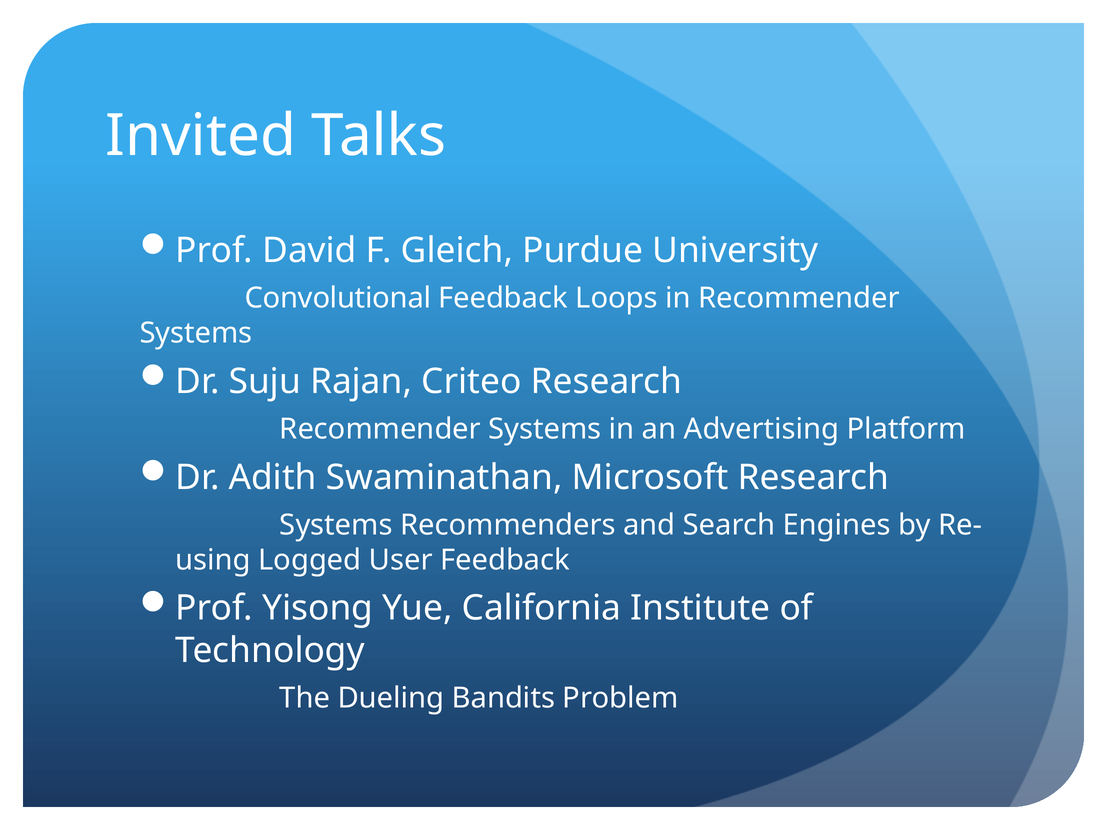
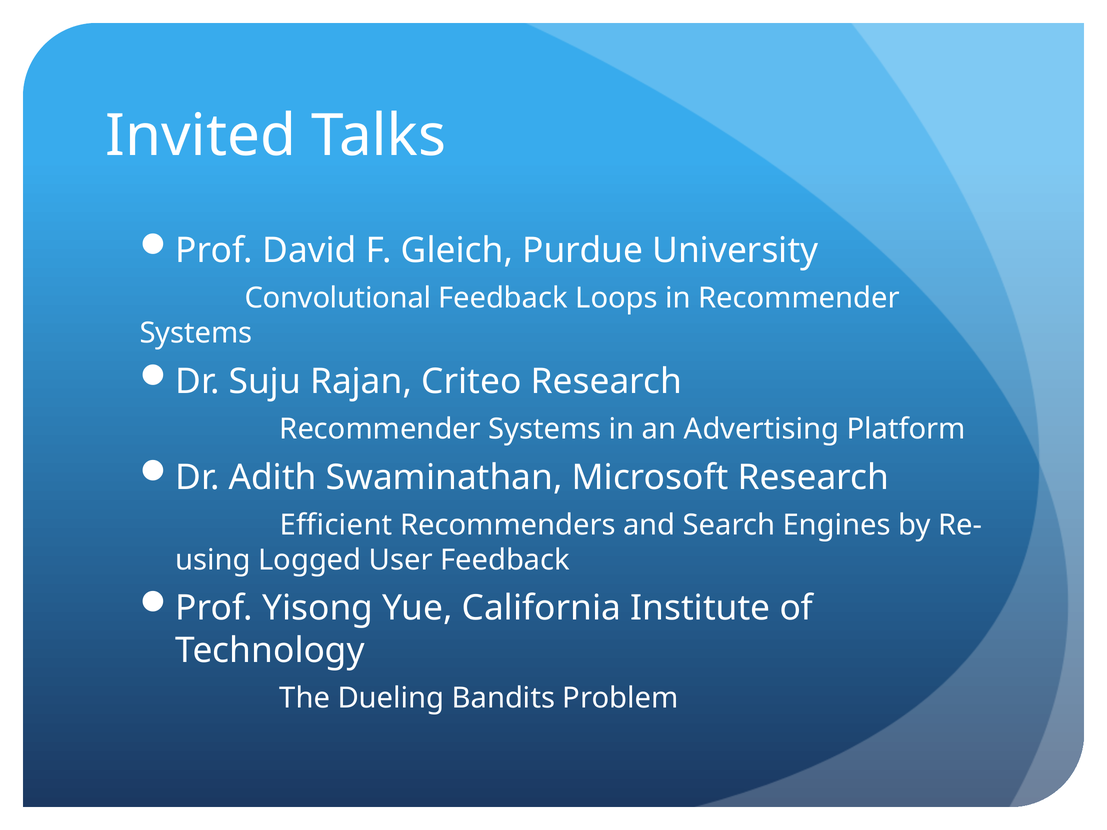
Systems: Systems -> Efficient (336, 525)
